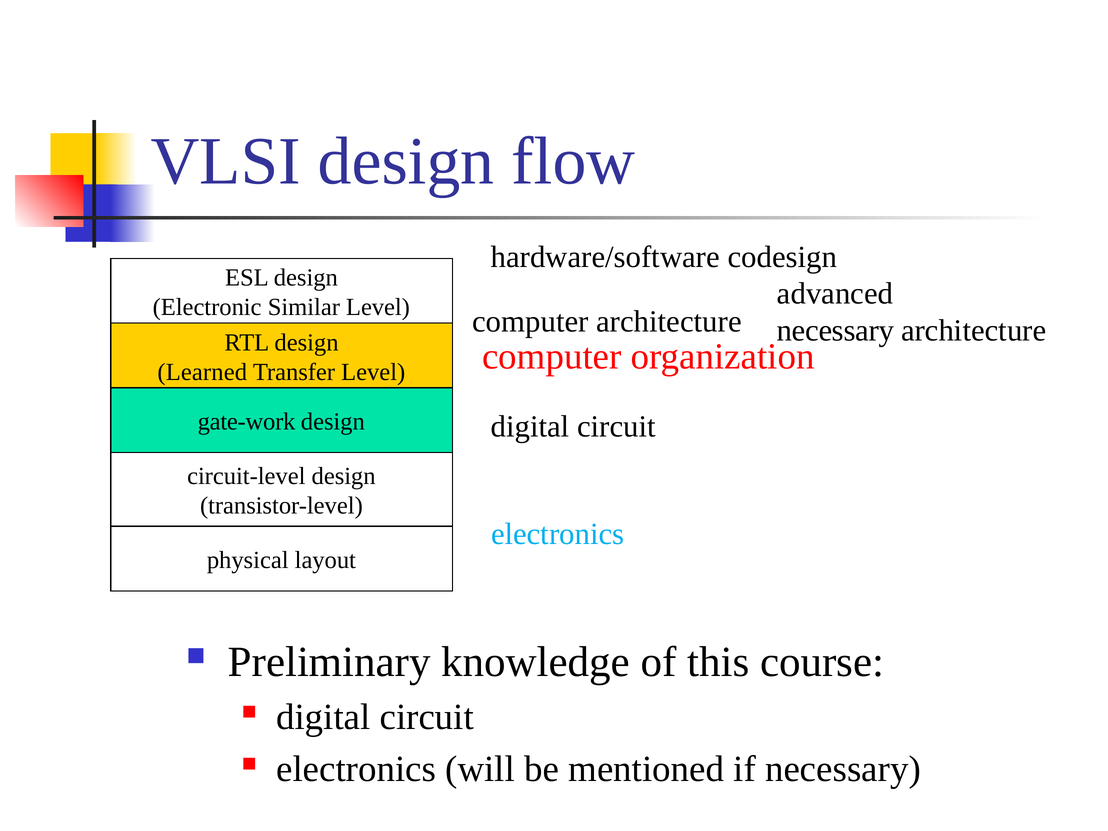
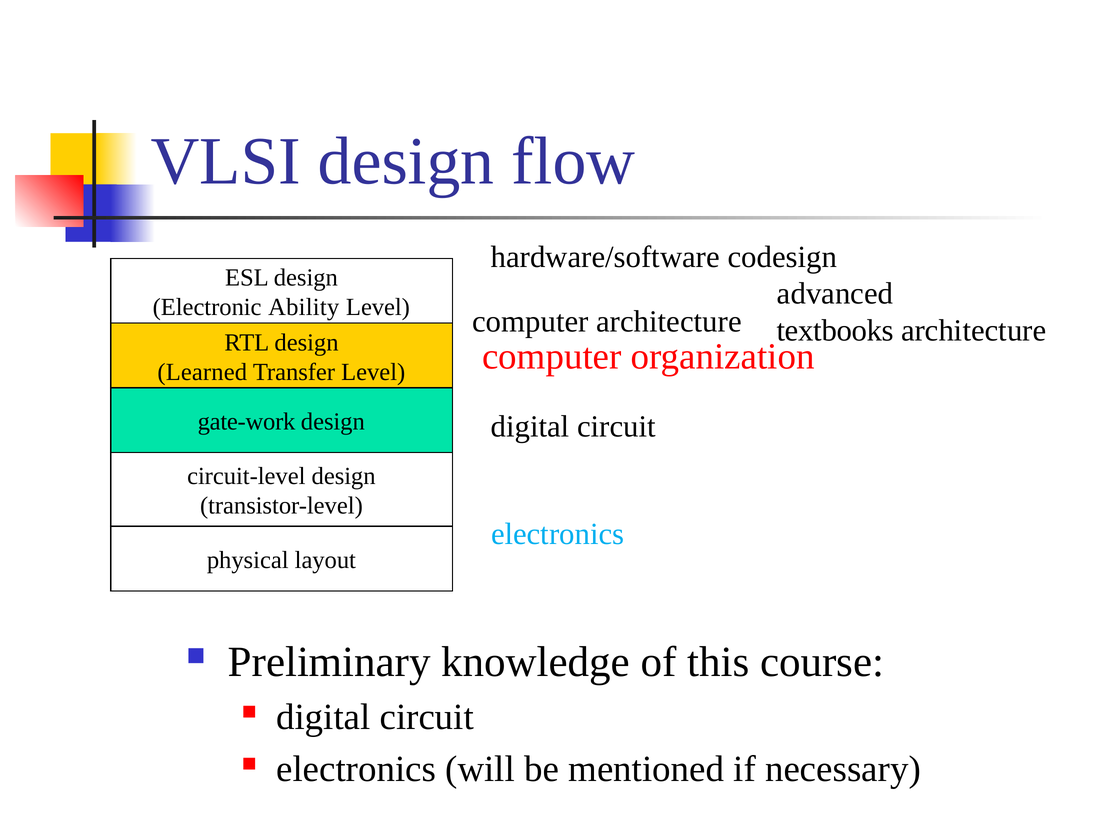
Similar: Similar -> Ability (304, 307)
necessary: necessary -> textbooks (835, 331)
